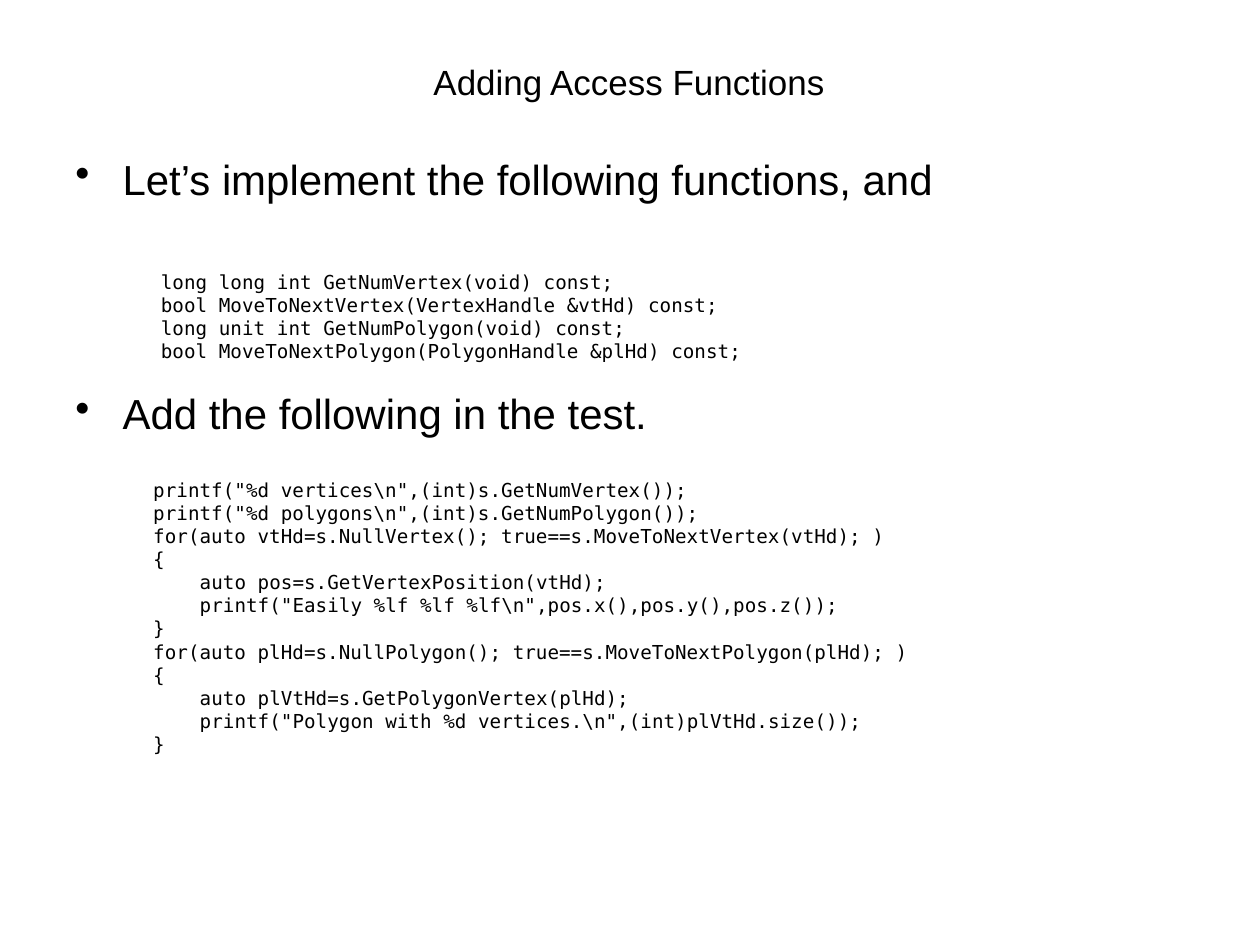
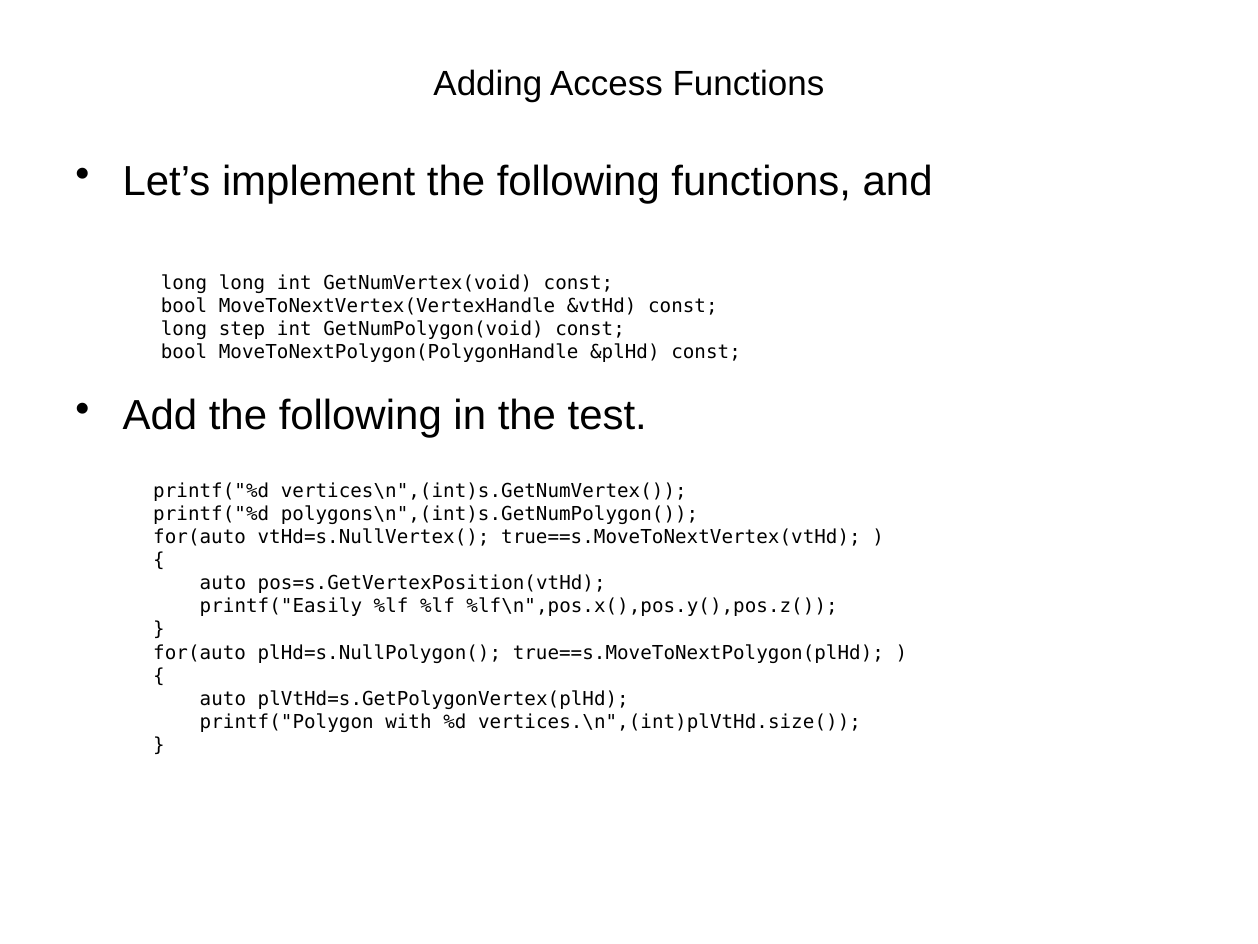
unit: unit -> step (242, 329)
